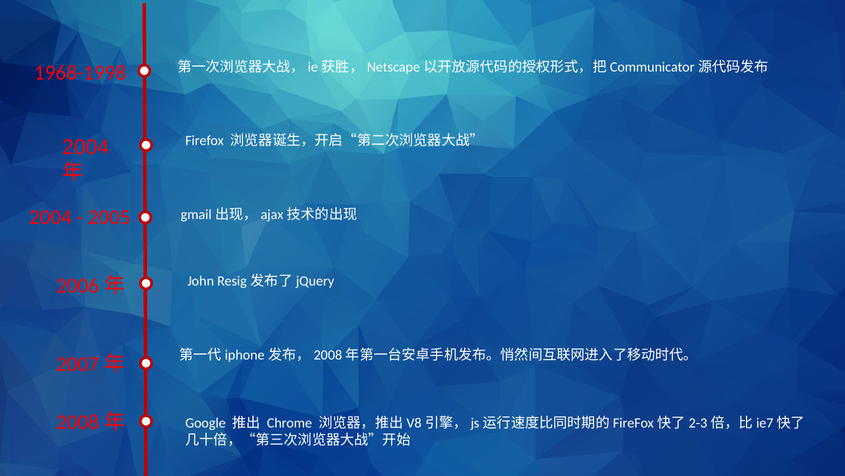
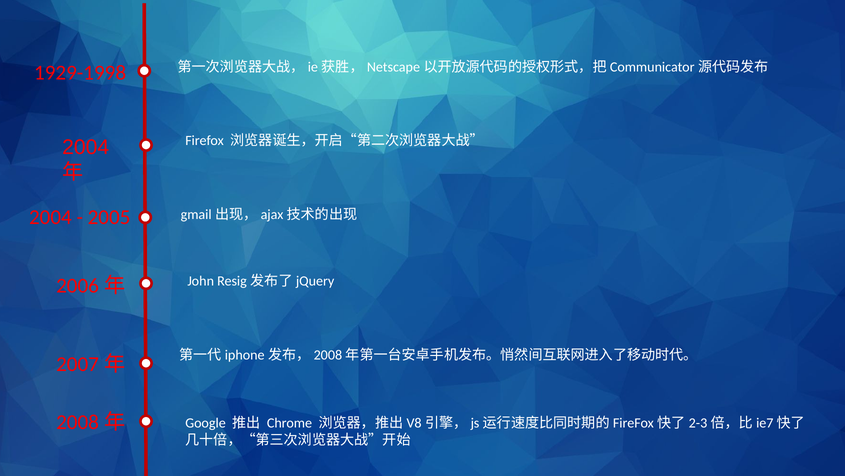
1968-1998: 1968-1998 -> 1929-1998 (80, 73)
